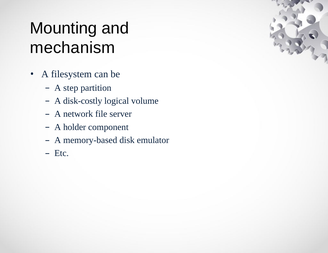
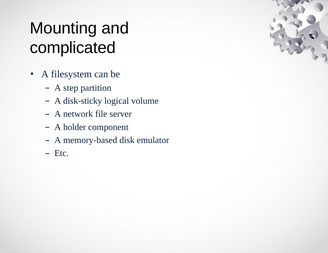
mechanism: mechanism -> complicated (73, 48)
disk-costly: disk-costly -> disk-sticky (83, 101)
